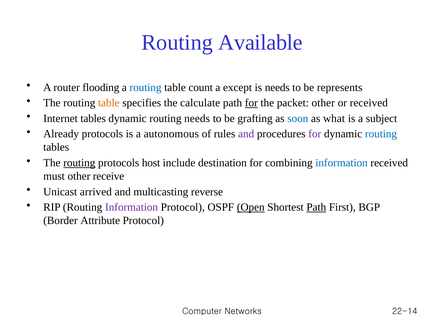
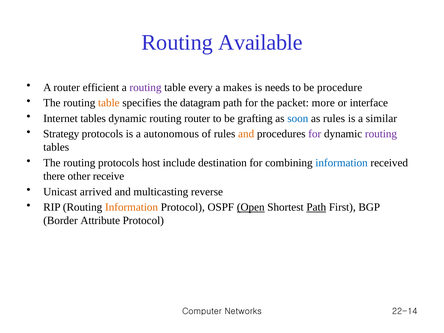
flooding: flooding -> efficient (101, 87)
routing colour: blue -> purple (145, 87)
count: count -> every (201, 87)
except: except -> makes (237, 87)
represents: represents -> procedure (340, 87)
calculate: calculate -> datagram (200, 103)
for underline: present -> none (251, 103)
packet other: other -> more (323, 103)
or received: received -> interface (369, 103)
routing needs: needs -> router (197, 118)
as what: what -> rules (334, 118)
subject: subject -> similar (381, 118)
Already: Already -> Strategy (61, 134)
and colour: purple -> orange (246, 134)
routing colour: blue -> purple (381, 134)
routing underline: present -> none (79, 163)
must: must -> there (54, 176)
Information colour: purple -> orange (132, 207)
